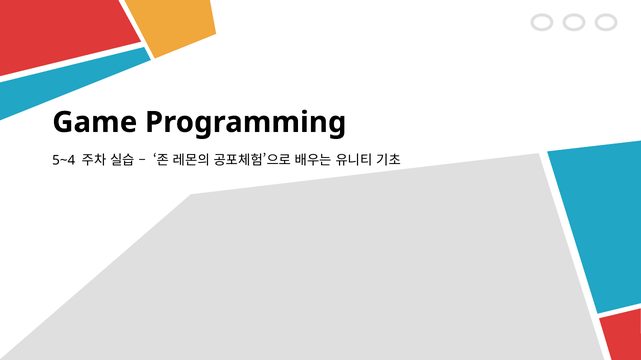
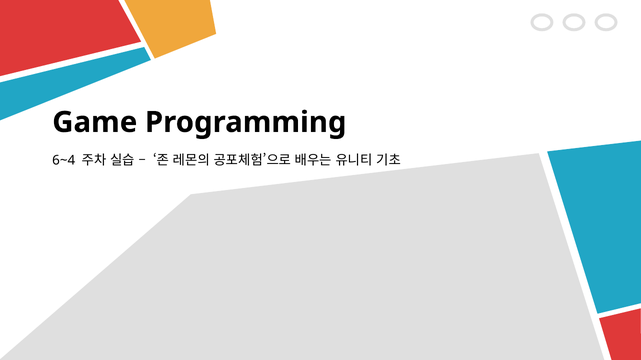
5~4: 5~4 -> 6~4 (64, 160)
